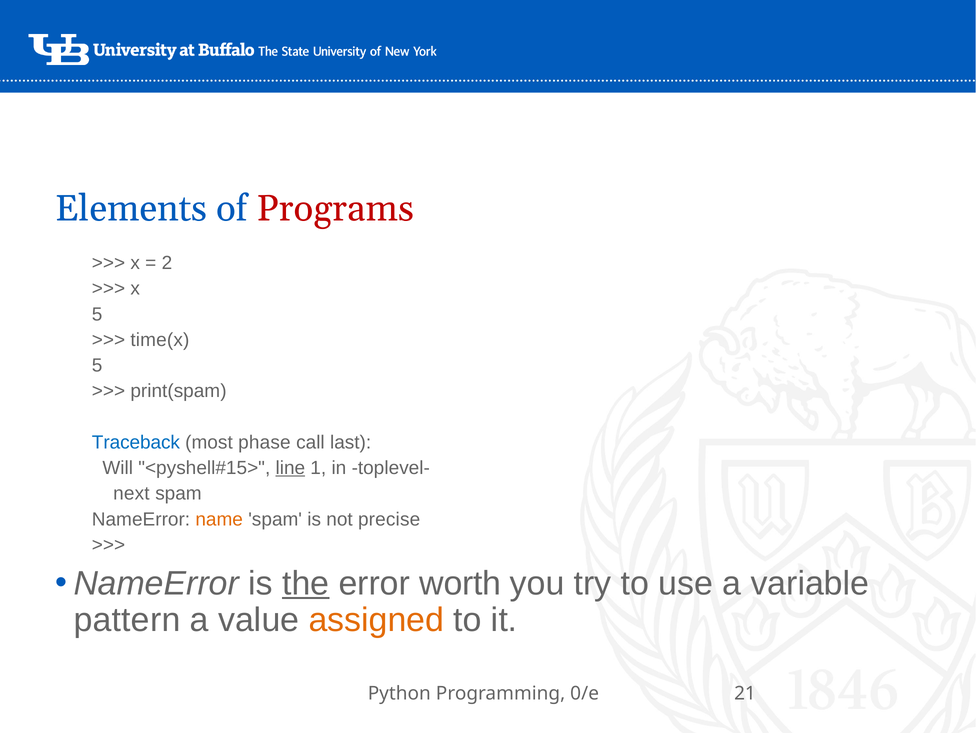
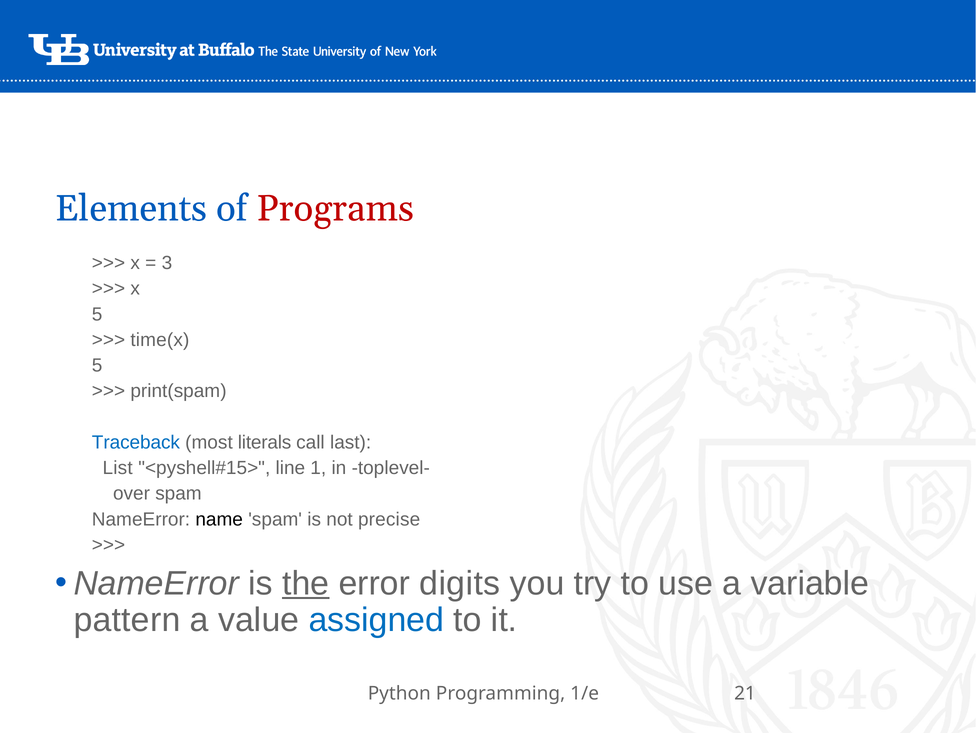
2: 2 -> 3 (167, 263)
phase: phase -> literals (265, 442)
Will: Will -> List (118, 468)
line underline: present -> none (290, 468)
next: next -> over (131, 493)
name colour: orange -> black (219, 519)
worth: worth -> digits (460, 583)
assigned colour: orange -> blue (376, 620)
0/e: 0/e -> 1/e (585, 693)
